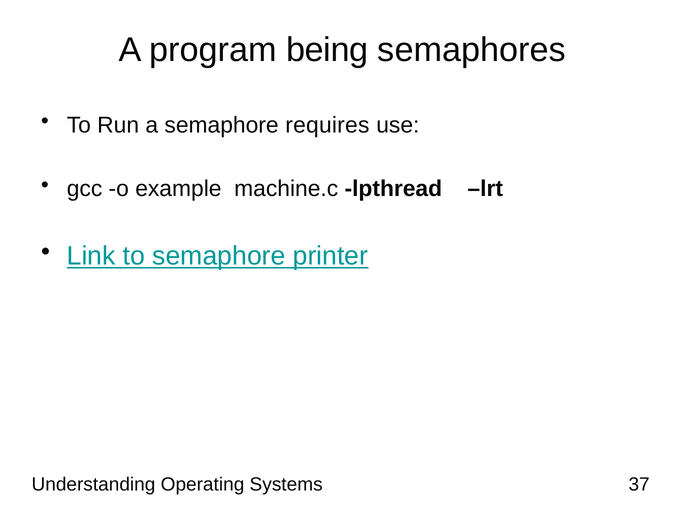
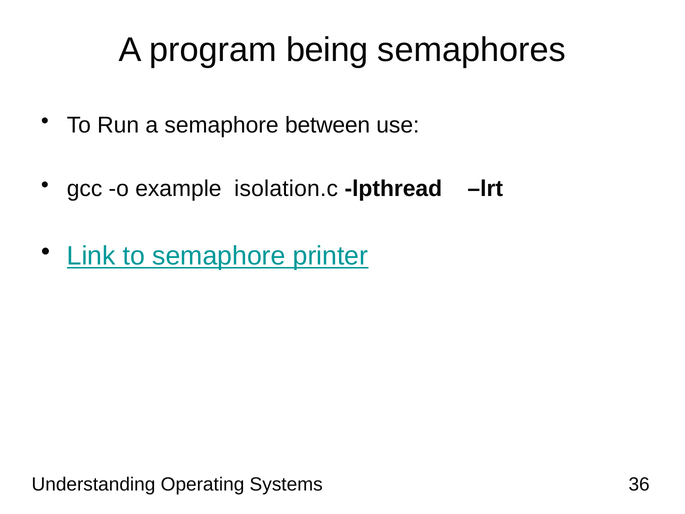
requires: requires -> between (328, 125)
machine.c: machine.c -> isolation.c (286, 189)
37: 37 -> 36 (639, 484)
